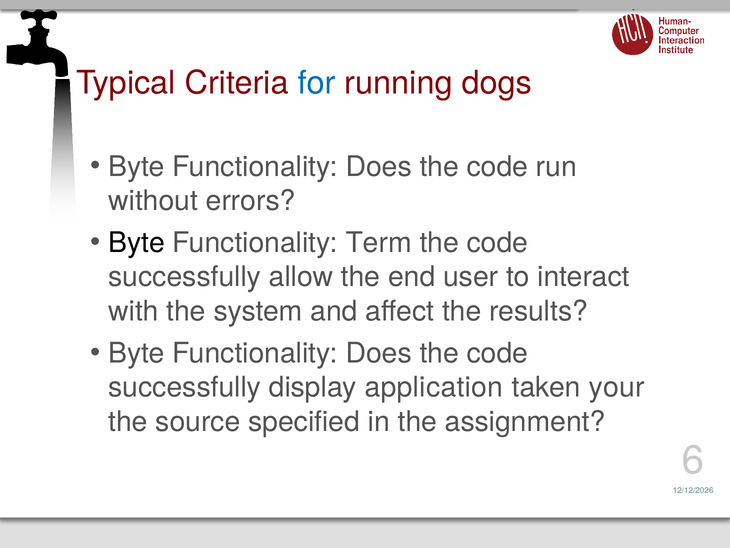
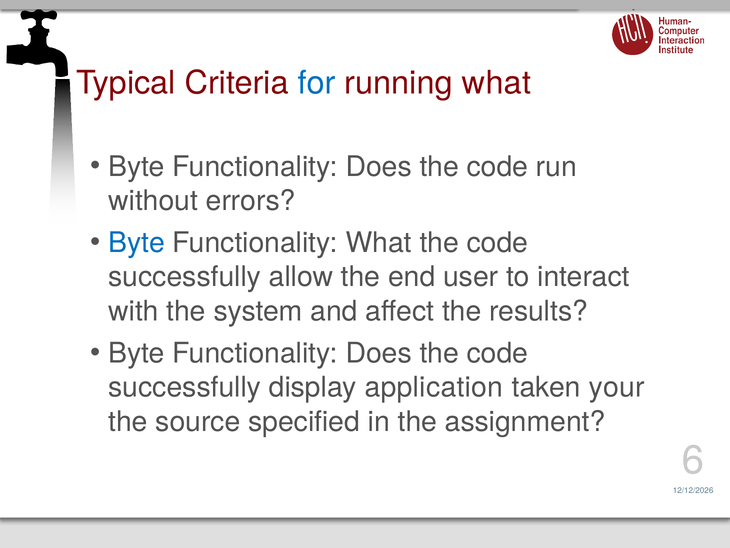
running dogs: dogs -> what (497, 83)
Byte colour: black -> blue (137, 243)
Functionality Term: Term -> What (379, 243)
